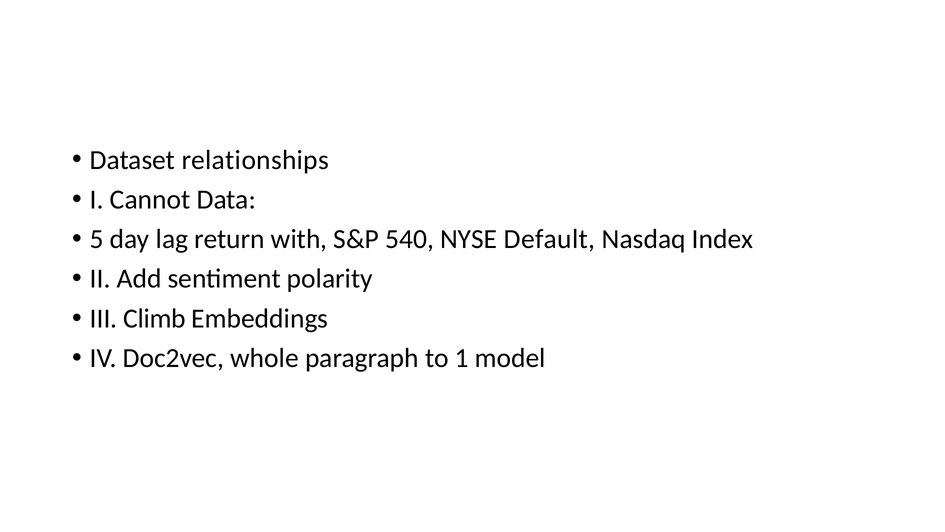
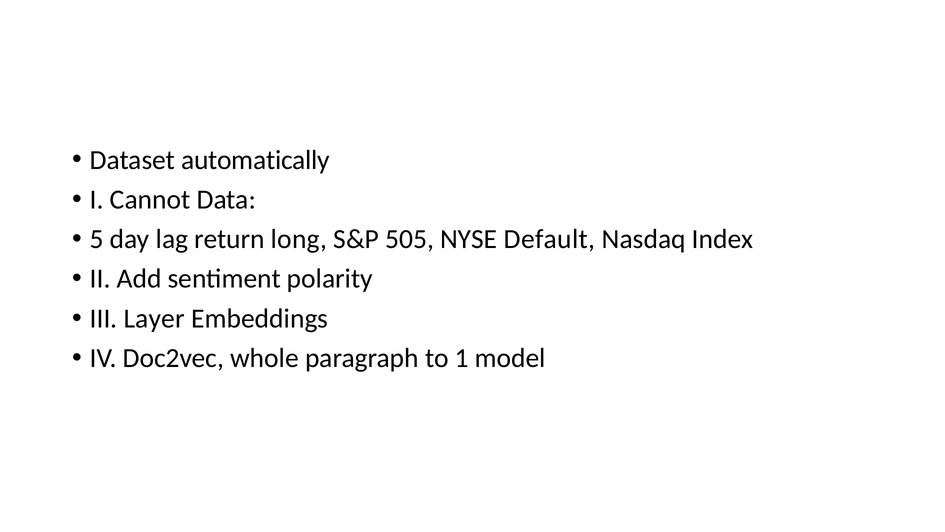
relationships: relationships -> automatically (256, 160)
with: with -> long (299, 239)
540: 540 -> 505 (410, 239)
Climb: Climb -> Layer (154, 318)
